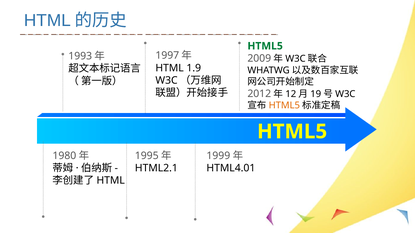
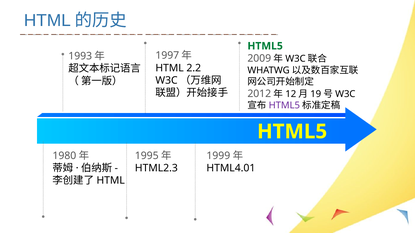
1.9: 1.9 -> 2.2 (194, 68)
HTML5 colour: orange -> purple (284, 106)
HTML2.1: HTML2.1 -> HTML2.3 (156, 168)
